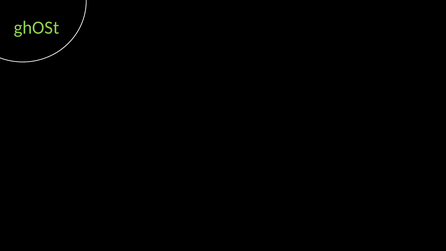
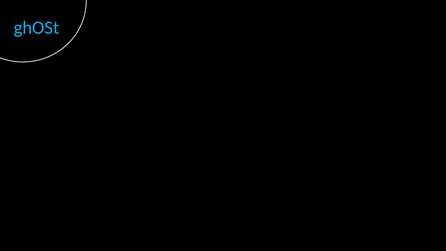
ghOSt colour: light green -> light blue (36, 28)
